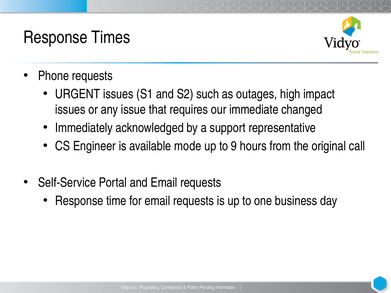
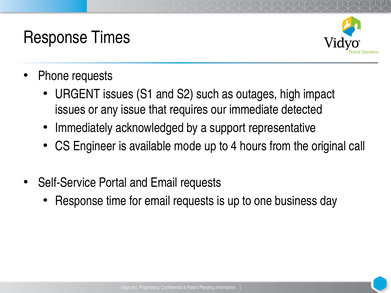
changed: changed -> detected (302, 110)
9: 9 -> 4 (234, 146)
